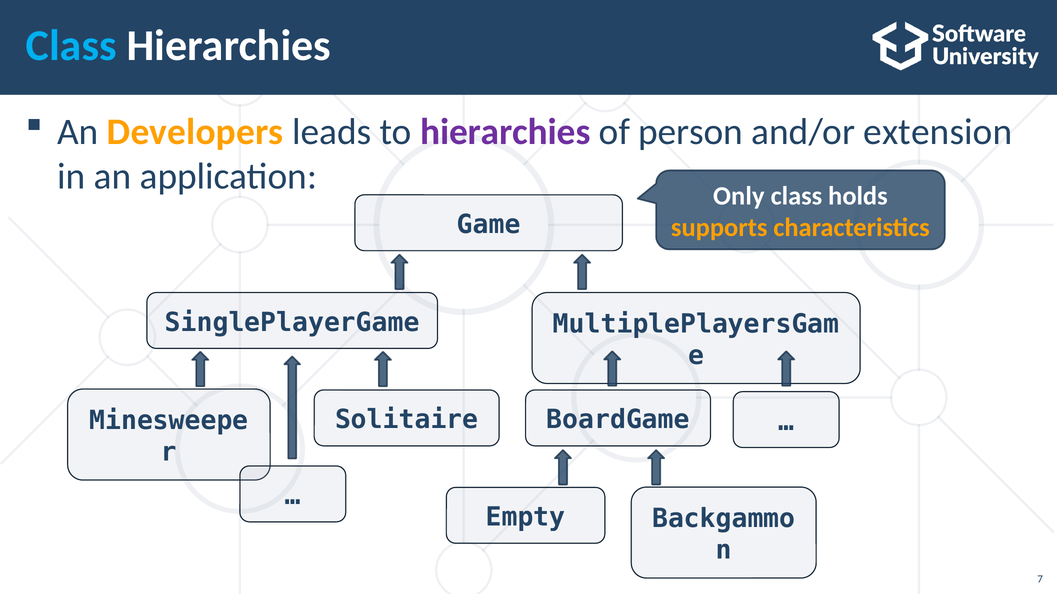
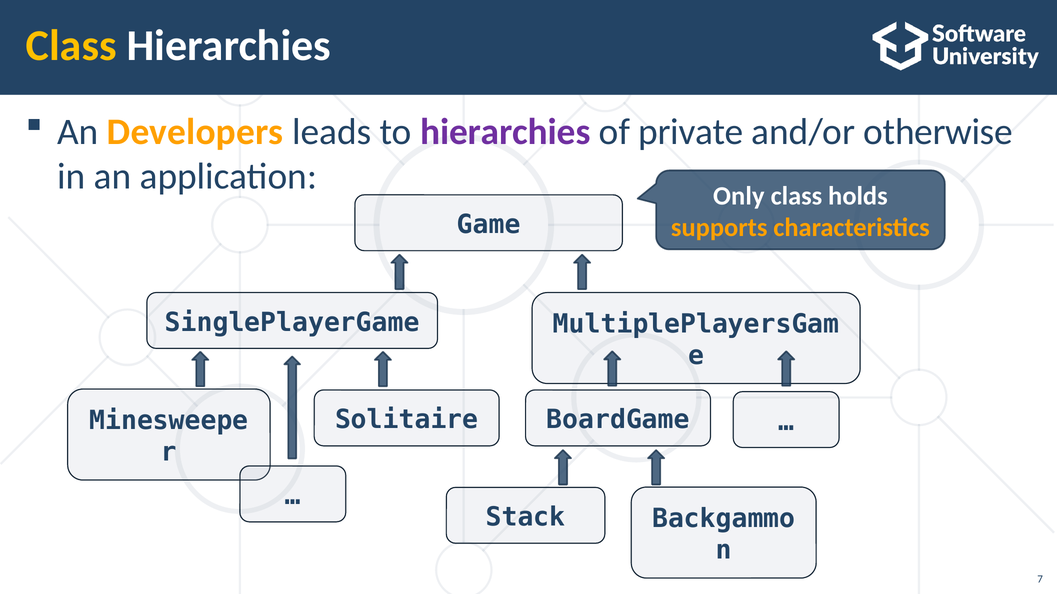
Class colour: light blue -> yellow (71, 46)
person: person -> private (691, 132)
extension: extension -> otherwise (938, 132)
Empty: Empty -> Stack (526, 518)
